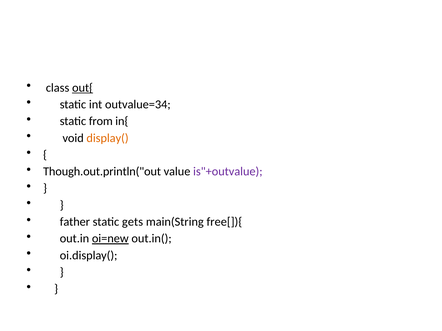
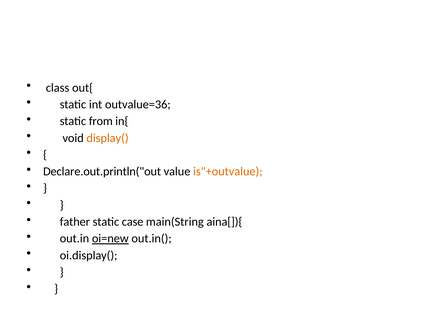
out{ underline: present -> none (83, 88)
outvalue=34: outvalue=34 -> outvalue=36 (138, 105)
Though.out.println("out: Though.out.println("out -> Declare.out.println("out (102, 172)
is"+outvalue colour: purple -> orange (228, 172)
gets: gets -> case (133, 222)
free[]){: free[]){ -> aina[]){ (224, 222)
